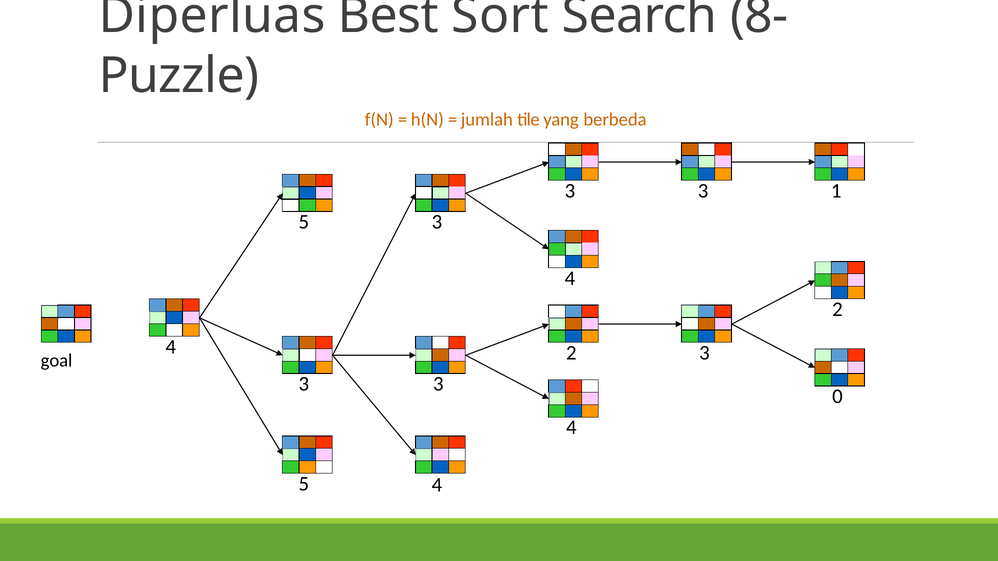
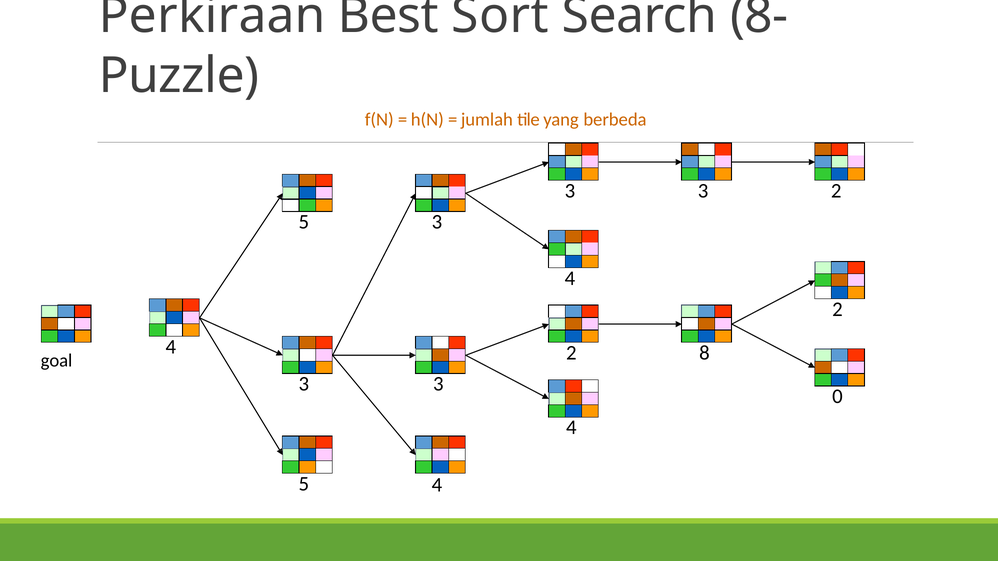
Diperluas: Diperluas -> Perkiraan (212, 16)
3 1: 1 -> 2 (836, 191)
2 3: 3 -> 8 (704, 353)
